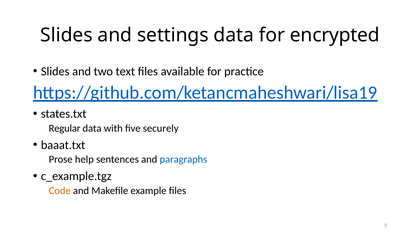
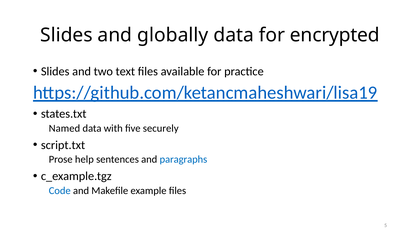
settings: settings -> globally (173, 35)
Regular: Regular -> Named (64, 129)
baaat.txt: baaat.txt -> script.txt (63, 145)
Code colour: orange -> blue (60, 191)
